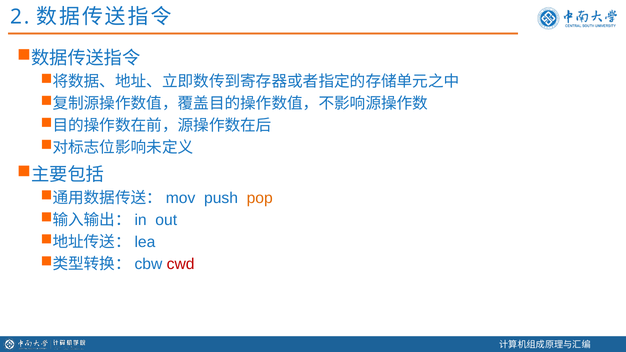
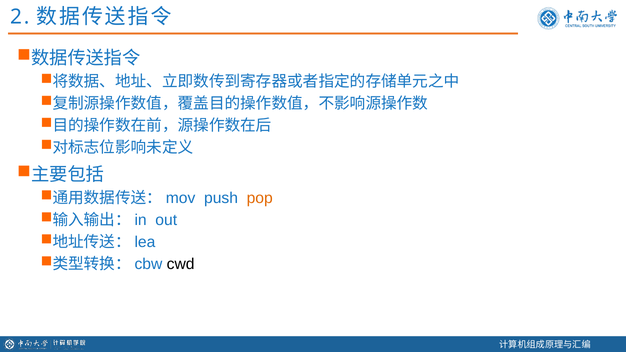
cwd colour: red -> black (181, 264)
